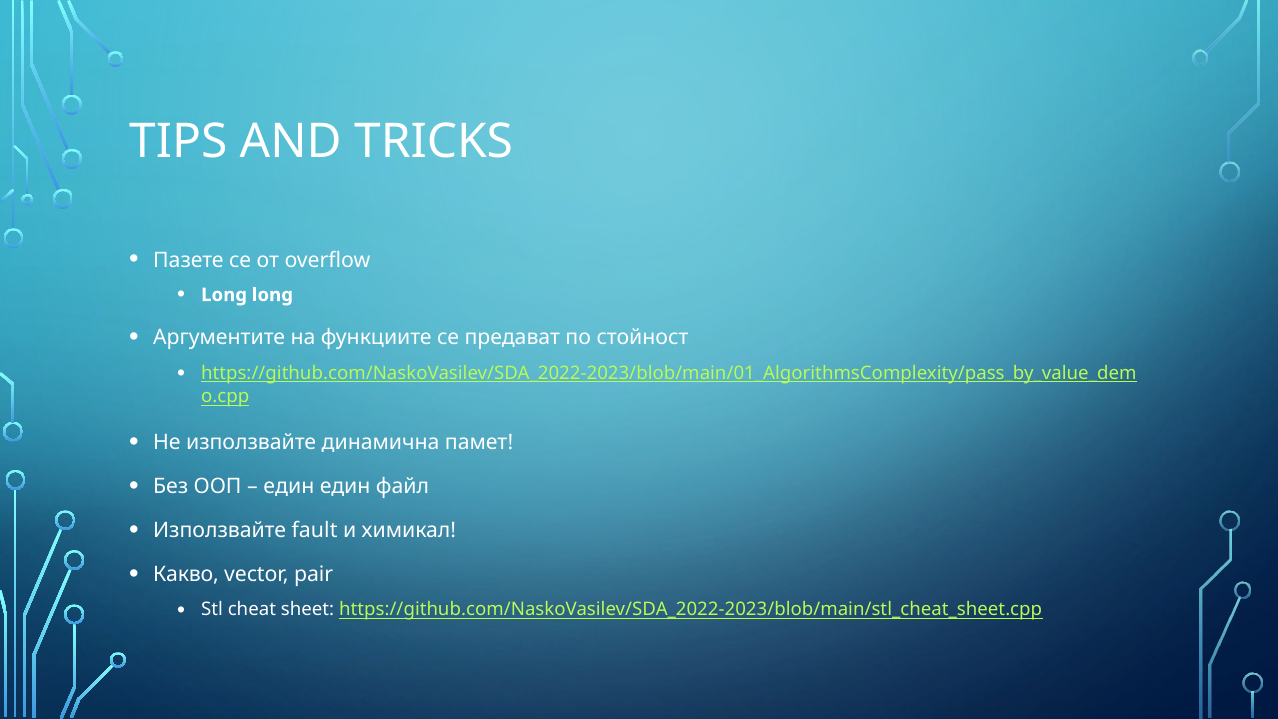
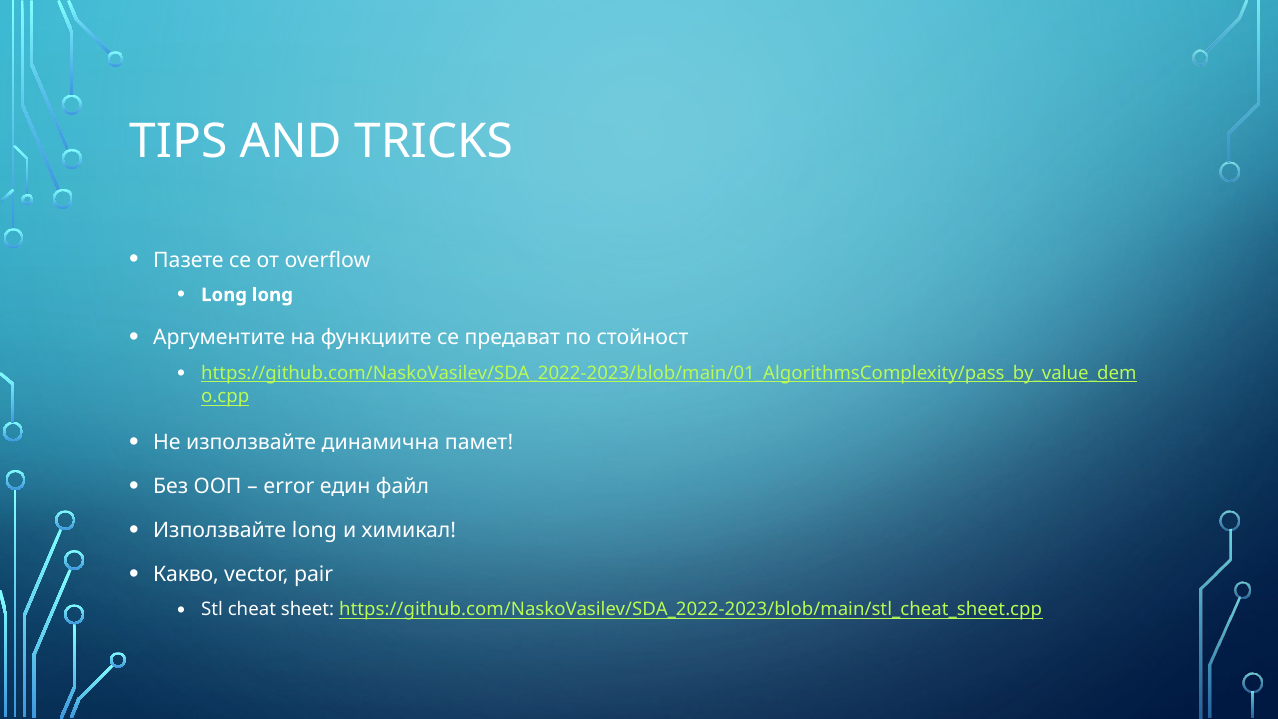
един: един -> error (289, 486)
Използвайте fault: fault -> long (314, 530)
